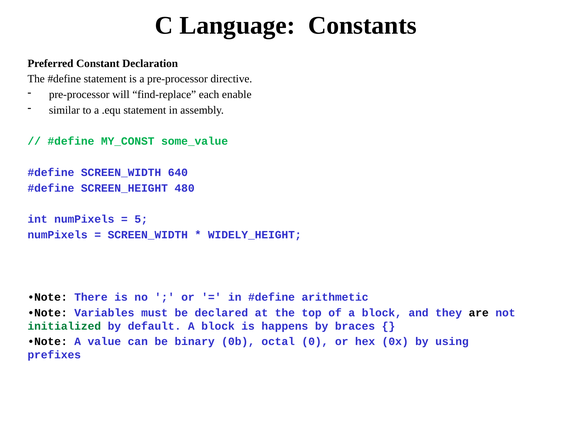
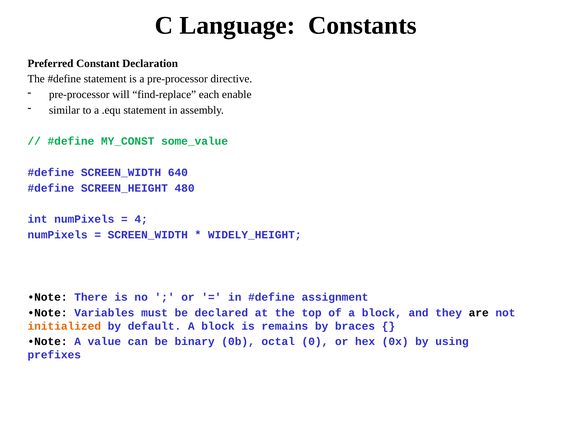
5: 5 -> 4 (141, 219)
arithmetic: arithmetic -> assignment (335, 297)
initialized colour: green -> orange (64, 326)
happens: happens -> remains (285, 326)
